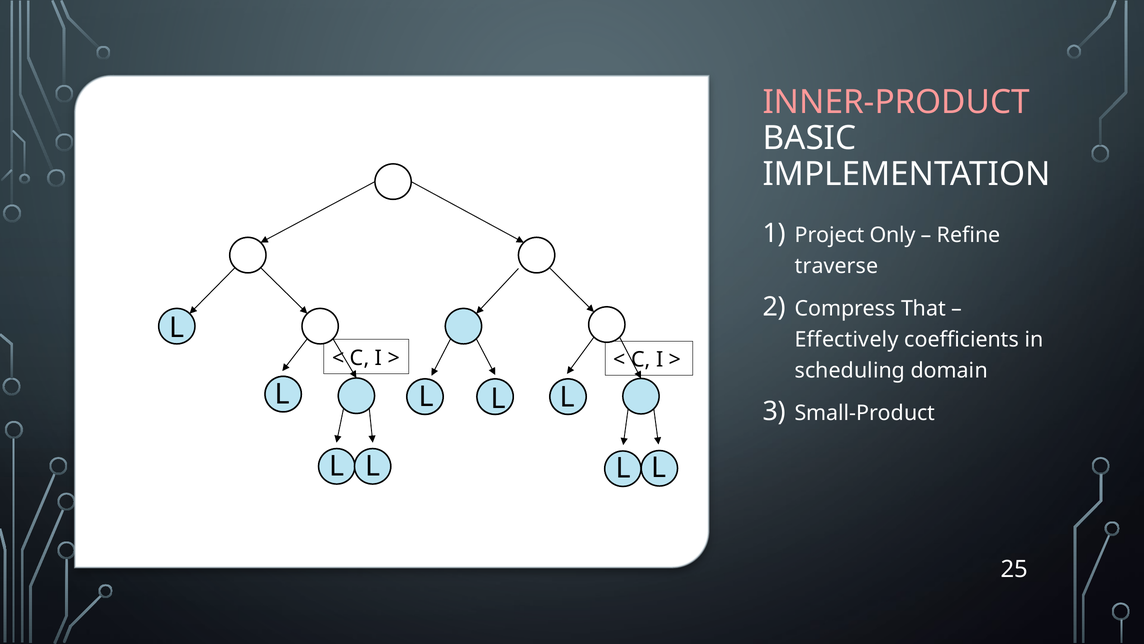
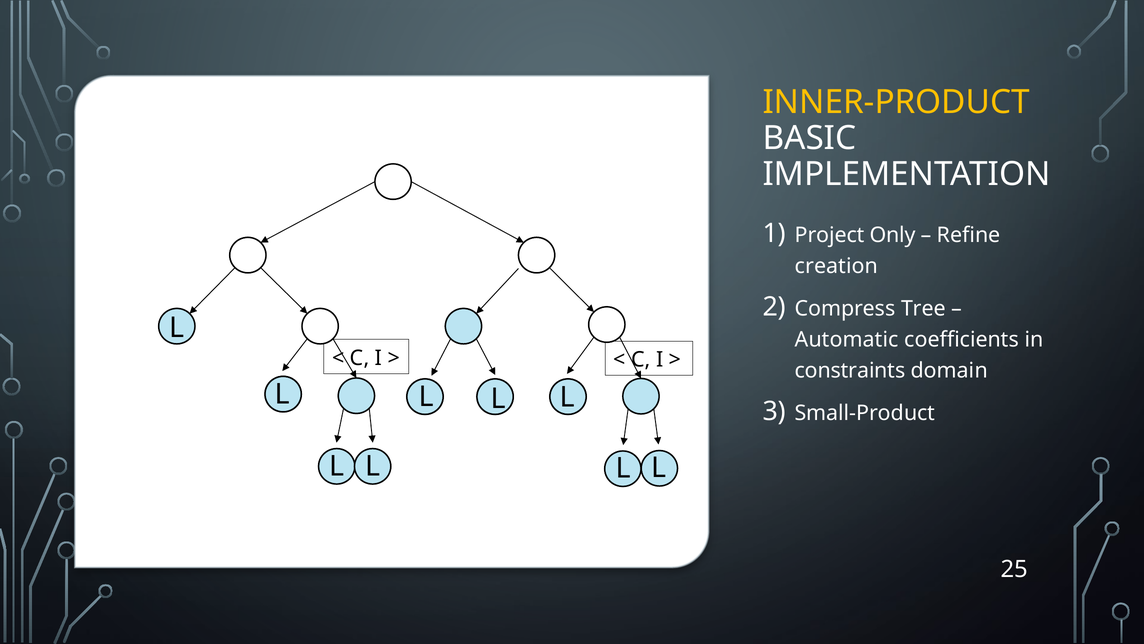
INNER-PRODUCT colour: pink -> yellow (896, 102)
traverse: traverse -> creation (836, 266)
That: That -> Tree (923, 309)
Effectively: Effectively -> Automatic (847, 339)
scheduling: scheduling -> constraints (850, 370)
